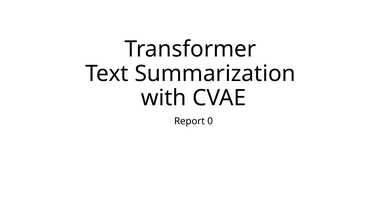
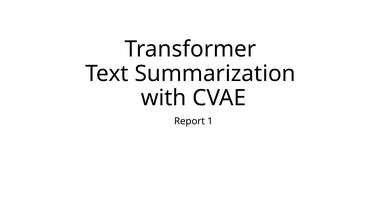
0: 0 -> 1 (210, 121)
